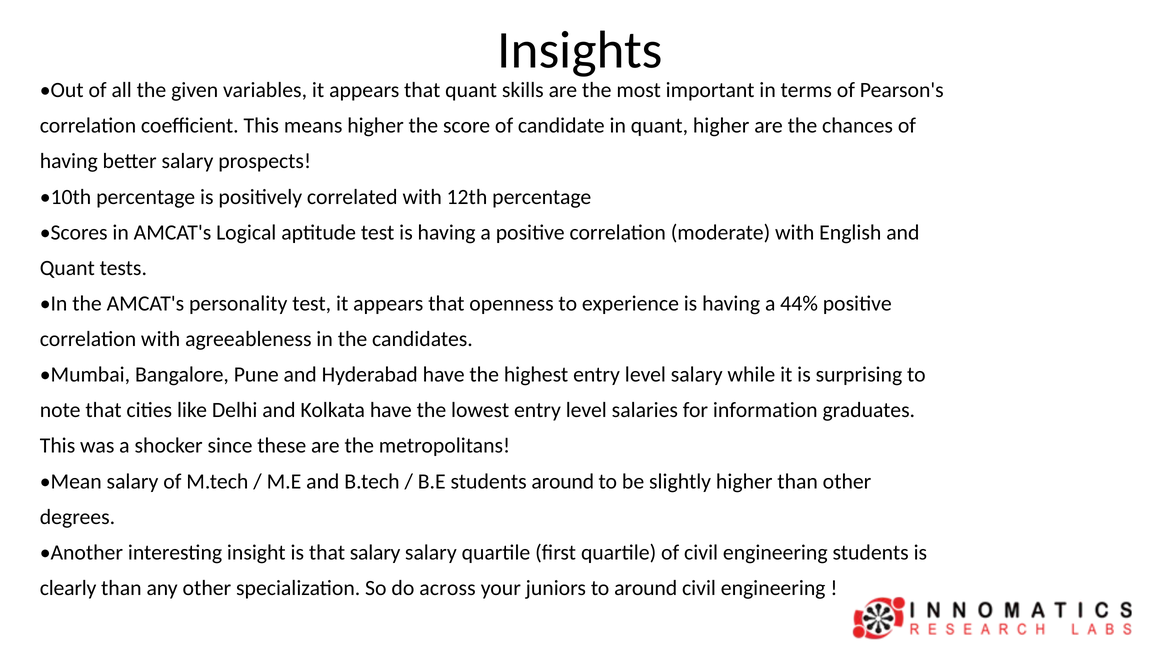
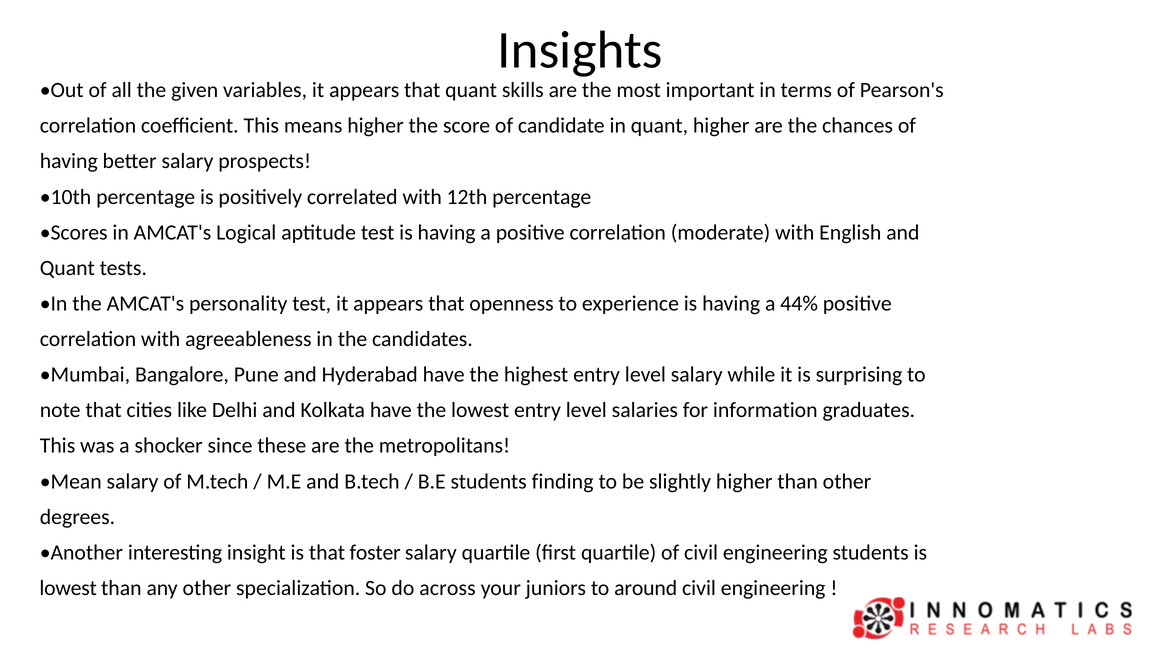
students around: around -> finding (563, 482)
that salary: salary -> foster (375, 553)
clearly: clearly -> lowest (68, 588)
